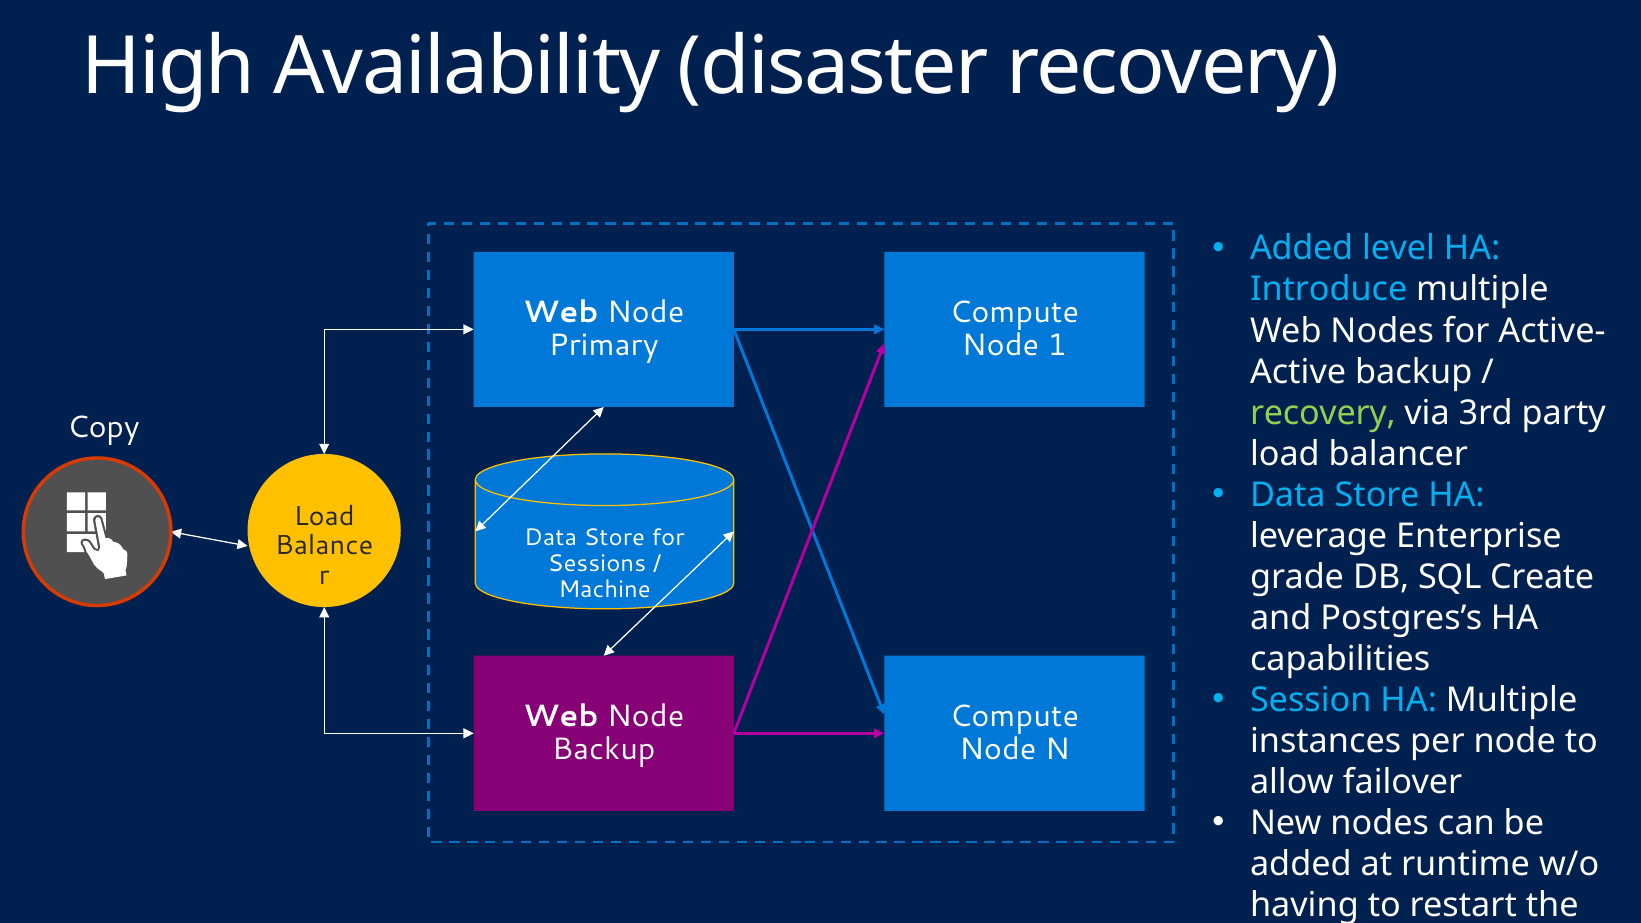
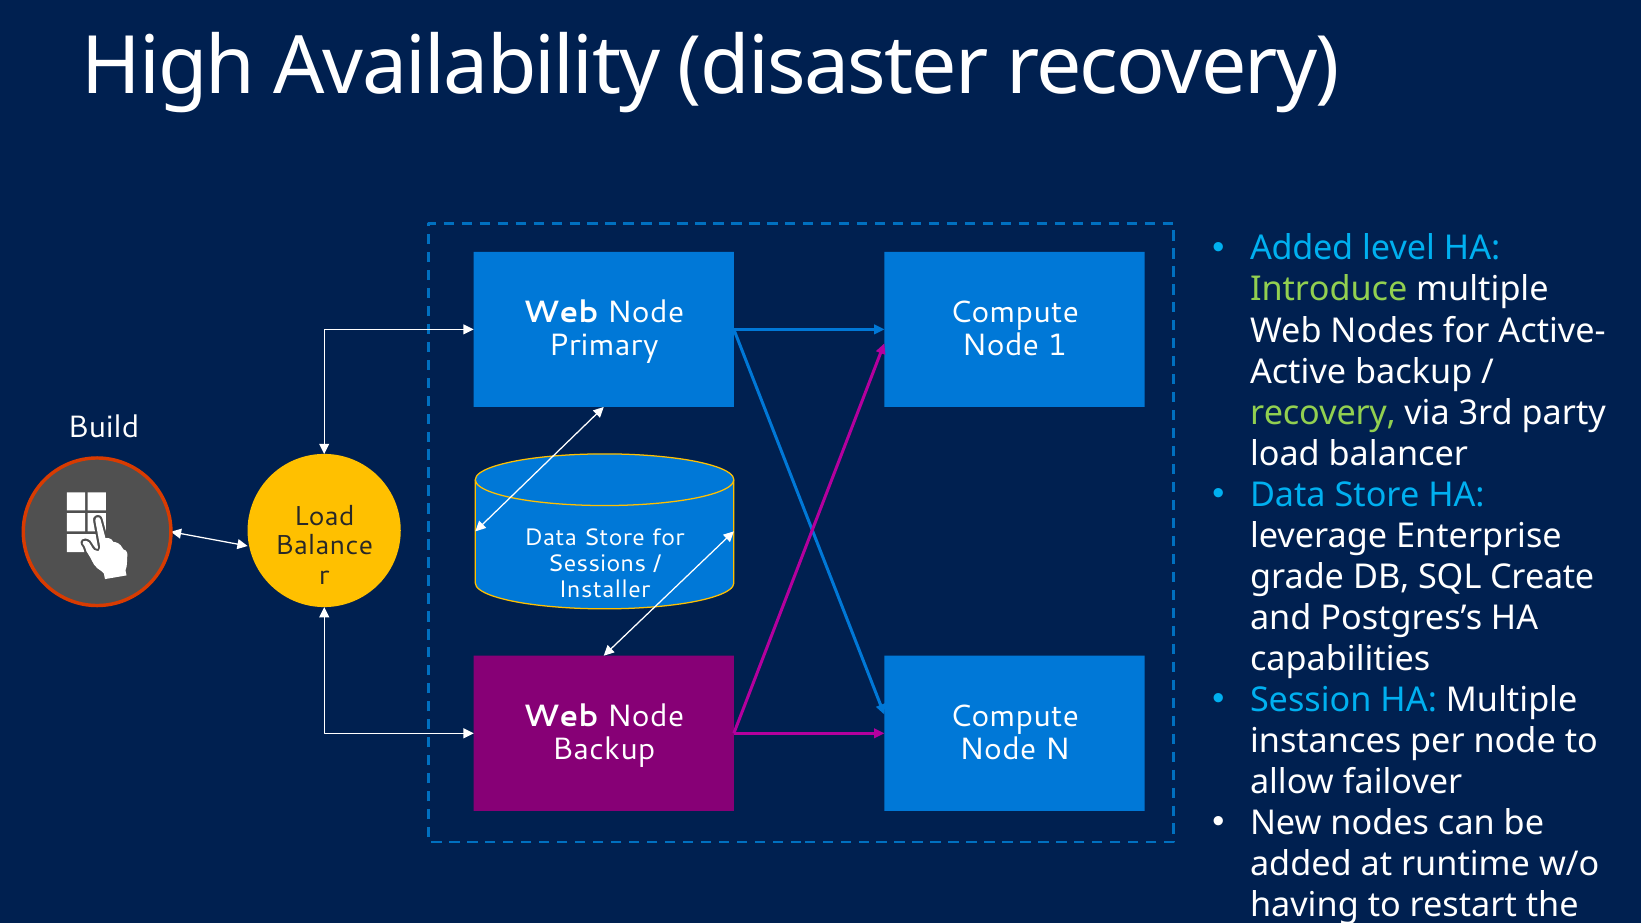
Introduce colour: light blue -> light green (1329, 290)
Copy: Copy -> Build (103, 427)
Machine: Machine -> Installer (604, 590)
